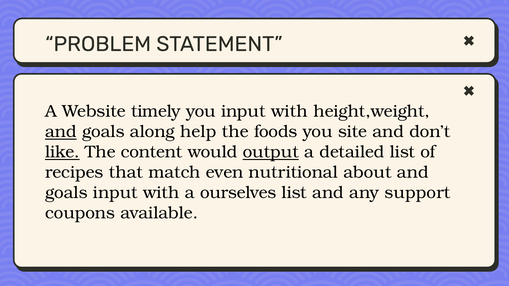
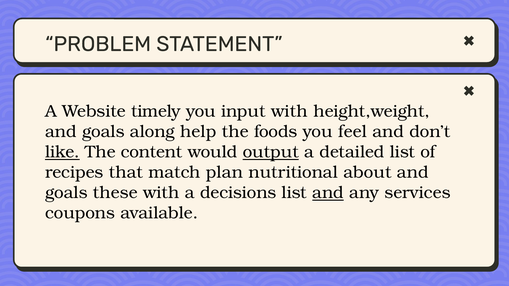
and underline: present -> none (61, 132)
site: site -> feel (352, 132)
even: even -> plan (224, 173)
goals input: input -> these (115, 193)
ourselves: ourselves -> decisions (238, 193)
and underline: none -> present (328, 193)
support: support -> services (418, 193)
